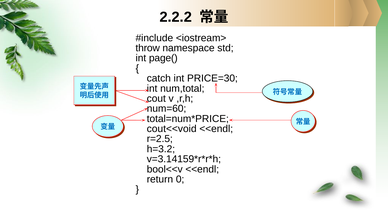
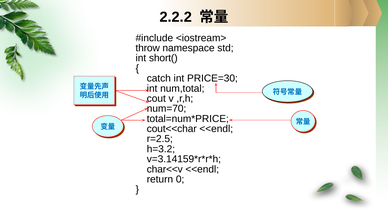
page(: page( -> short( (163, 58)
num=60: num=60 -> num=70 (167, 109)
cout<<void: cout<<void -> cout<<char (172, 129)
bool<<v: bool<<v -> char<<v (165, 169)
